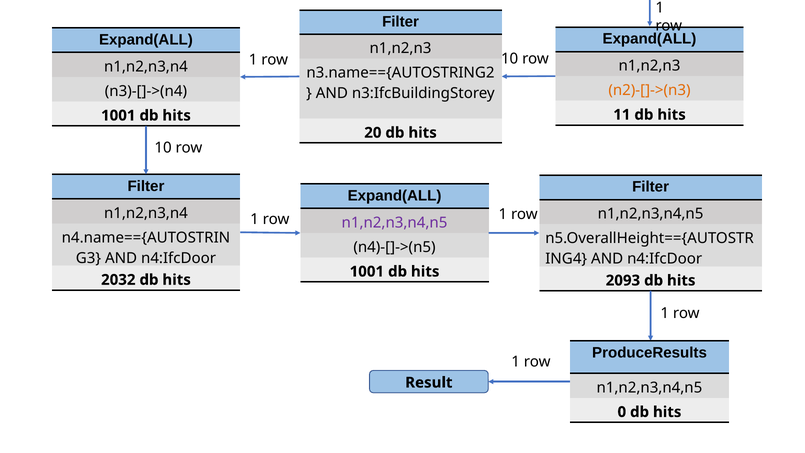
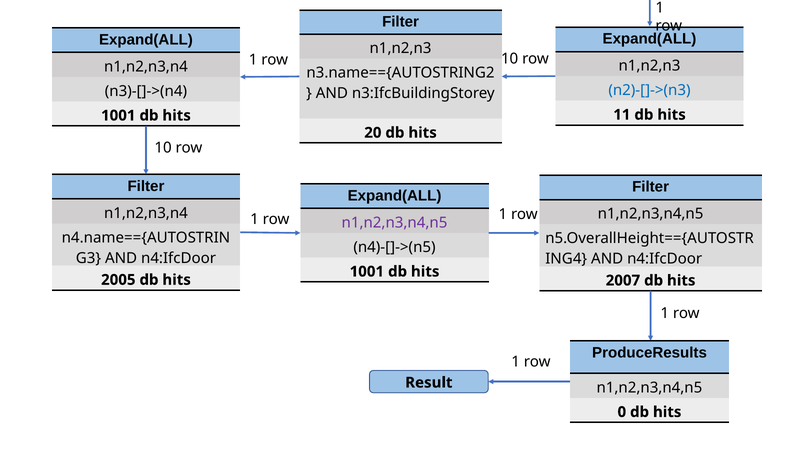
n2)-[]->(n3 colour: orange -> blue (649, 90)
2032: 2032 -> 2005 (118, 280)
2093: 2093 -> 2007 (623, 280)
